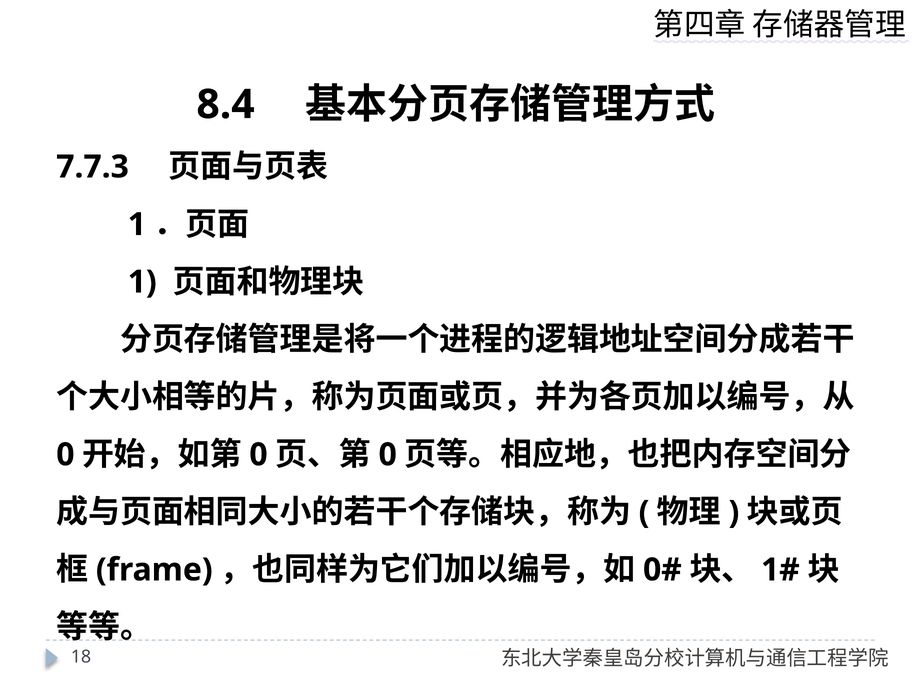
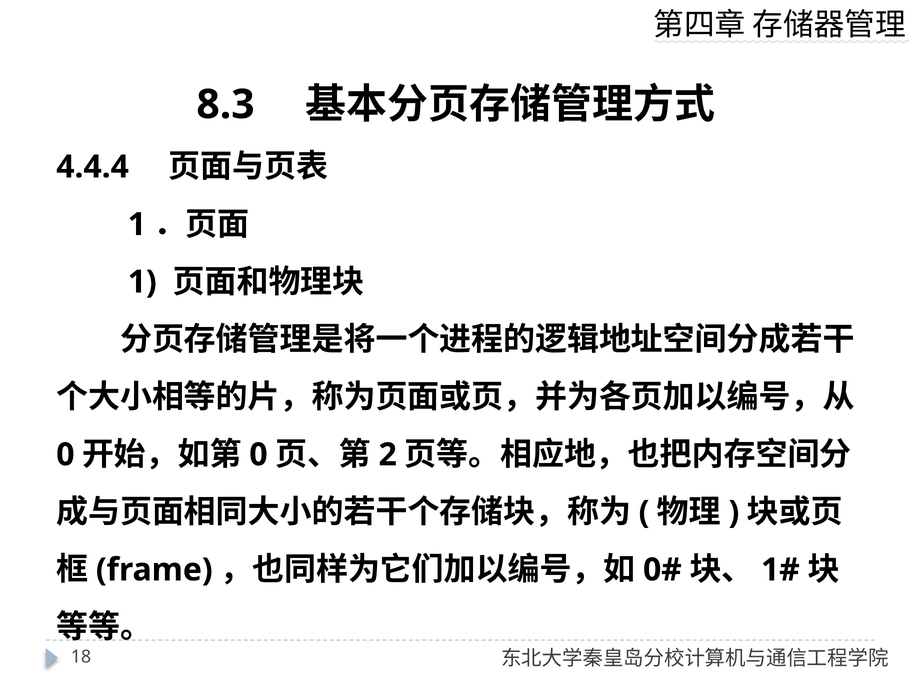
8.4: 8.4 -> 8.3 (226, 105)
7.7.3: 7.7.3 -> 4.4.4 (93, 167)
0: 0 -> 2 (388, 455)
